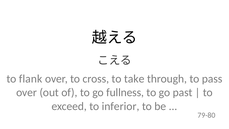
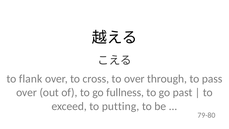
to take: take -> over (134, 79)
inferior: inferior -> putting (121, 106)
